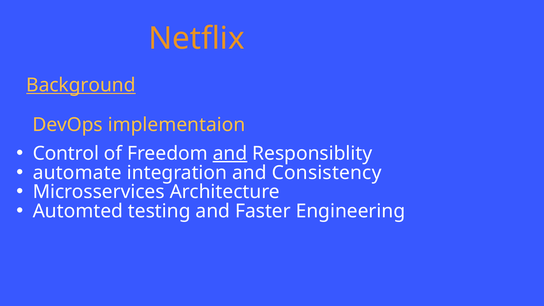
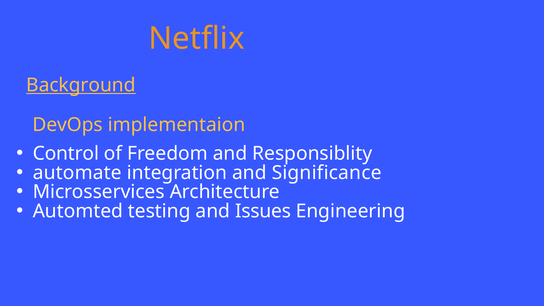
and underline: present -> none (230, 153)
Consistency: Consistency -> Significance (327, 173)
Faster: Faster -> Issues (263, 211)
